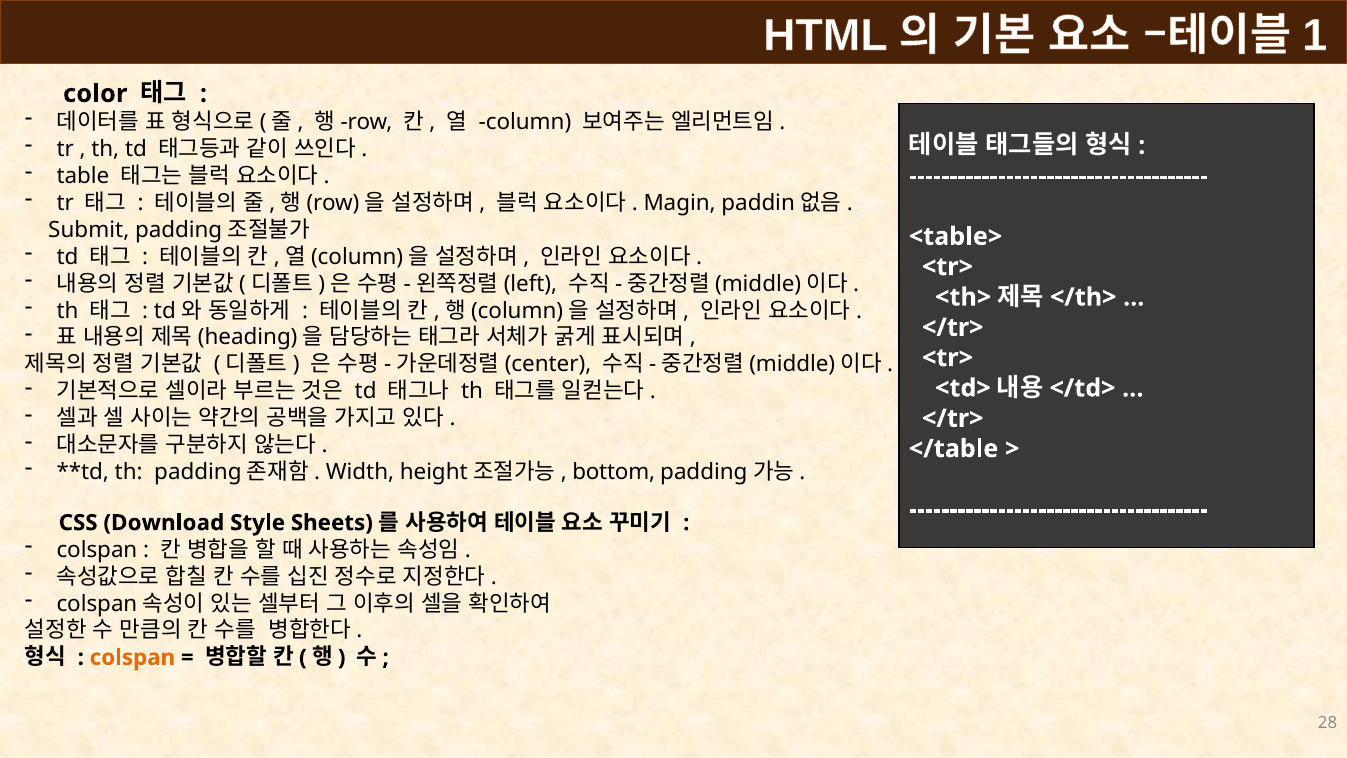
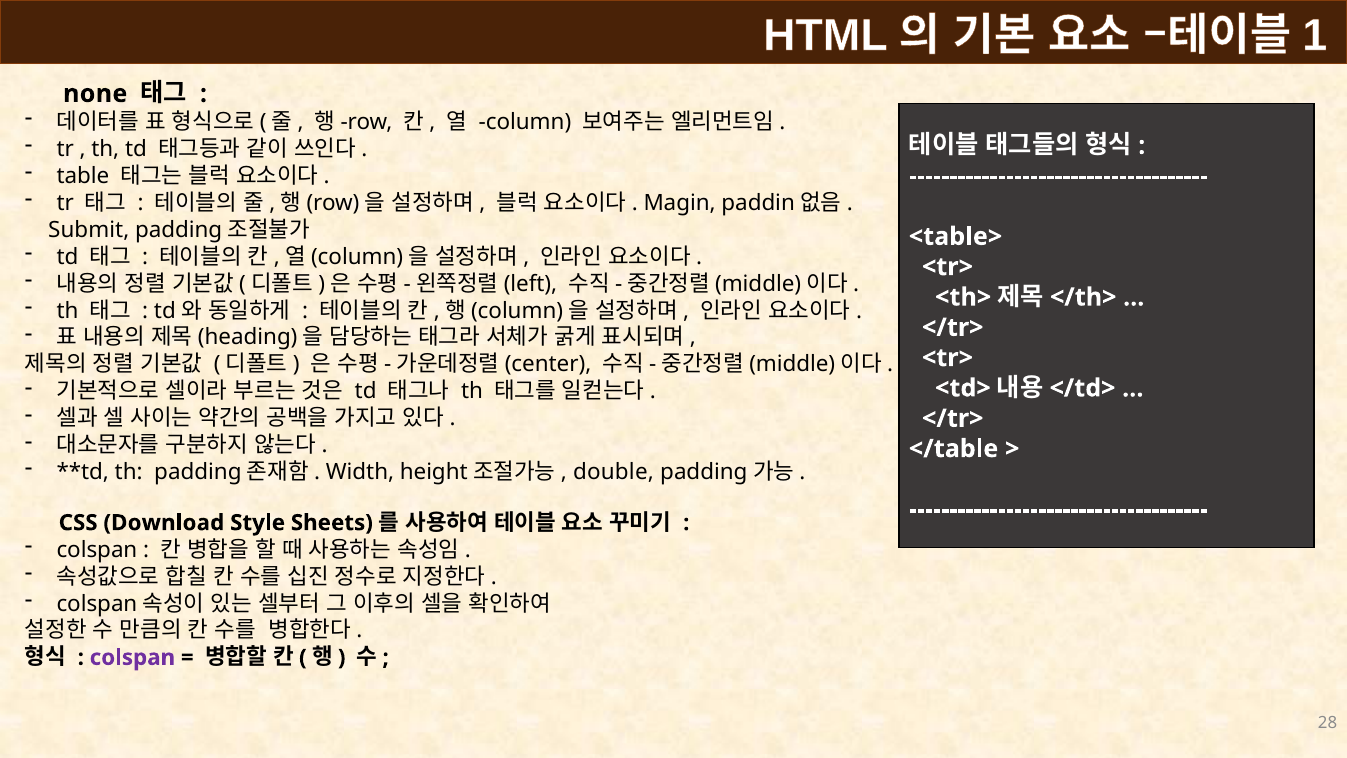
color: color -> none (95, 94)
bottom: bottom -> double (613, 472)
colspan colour: orange -> purple (132, 657)
